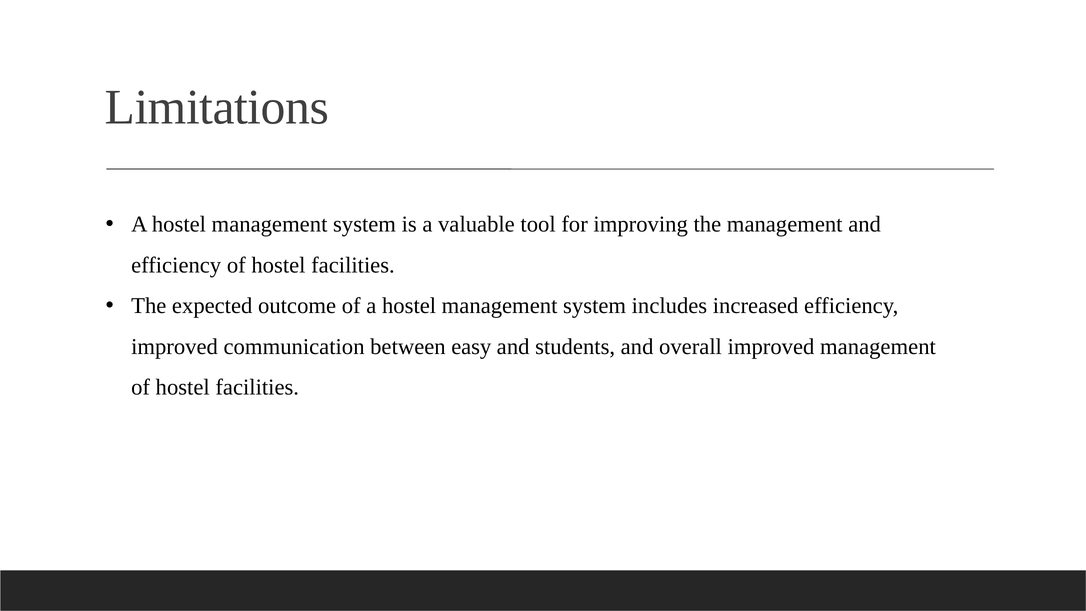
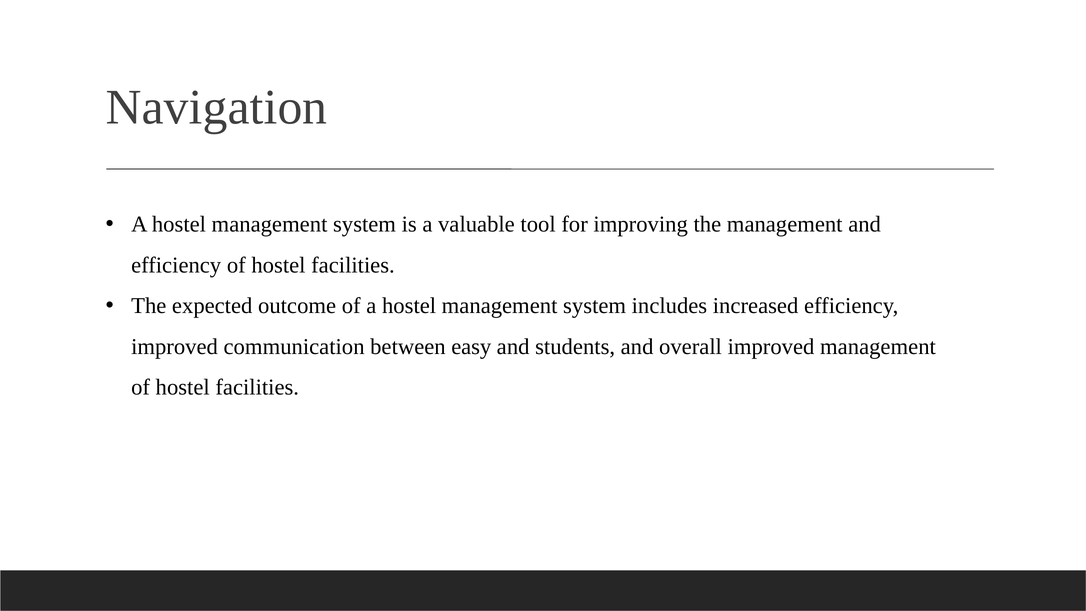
Limitations: Limitations -> Navigation (217, 107)
